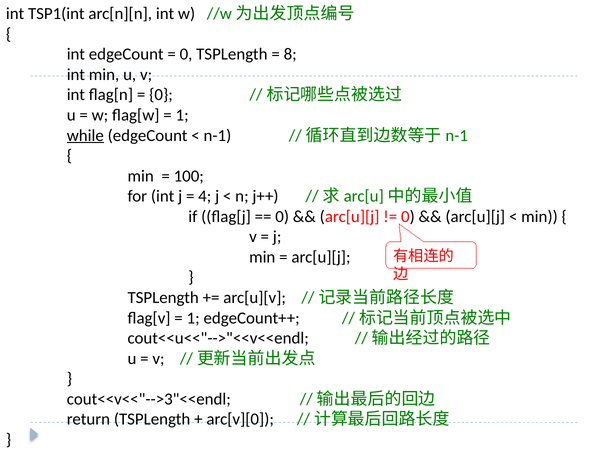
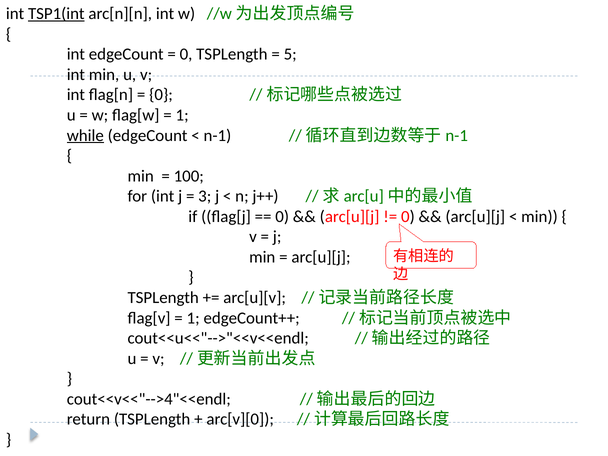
TSP1(int underline: none -> present (56, 14)
8: 8 -> 5 (290, 54)
4: 4 -> 3 (205, 196)
cout<<v<<"-->3"<<endl: cout<<v<<"-->3"<<endl -> cout<<v<<"-->4"<<endl (149, 399)
